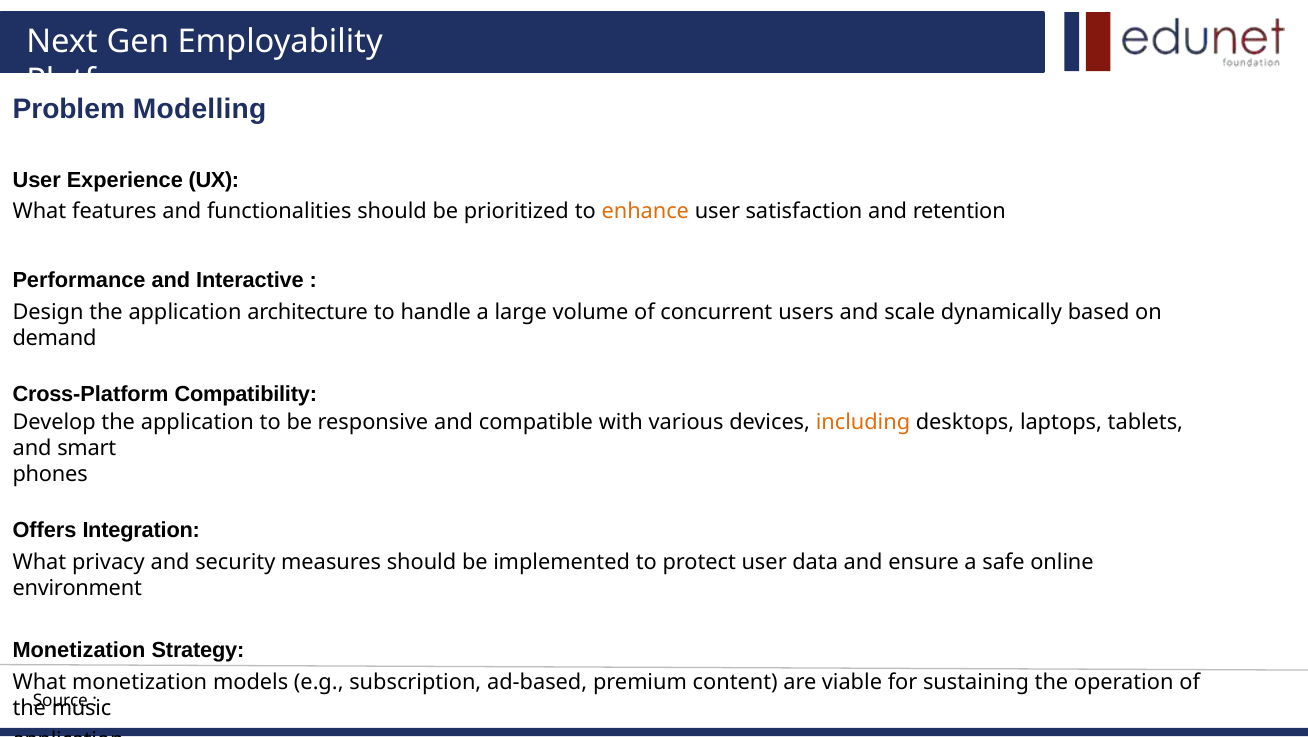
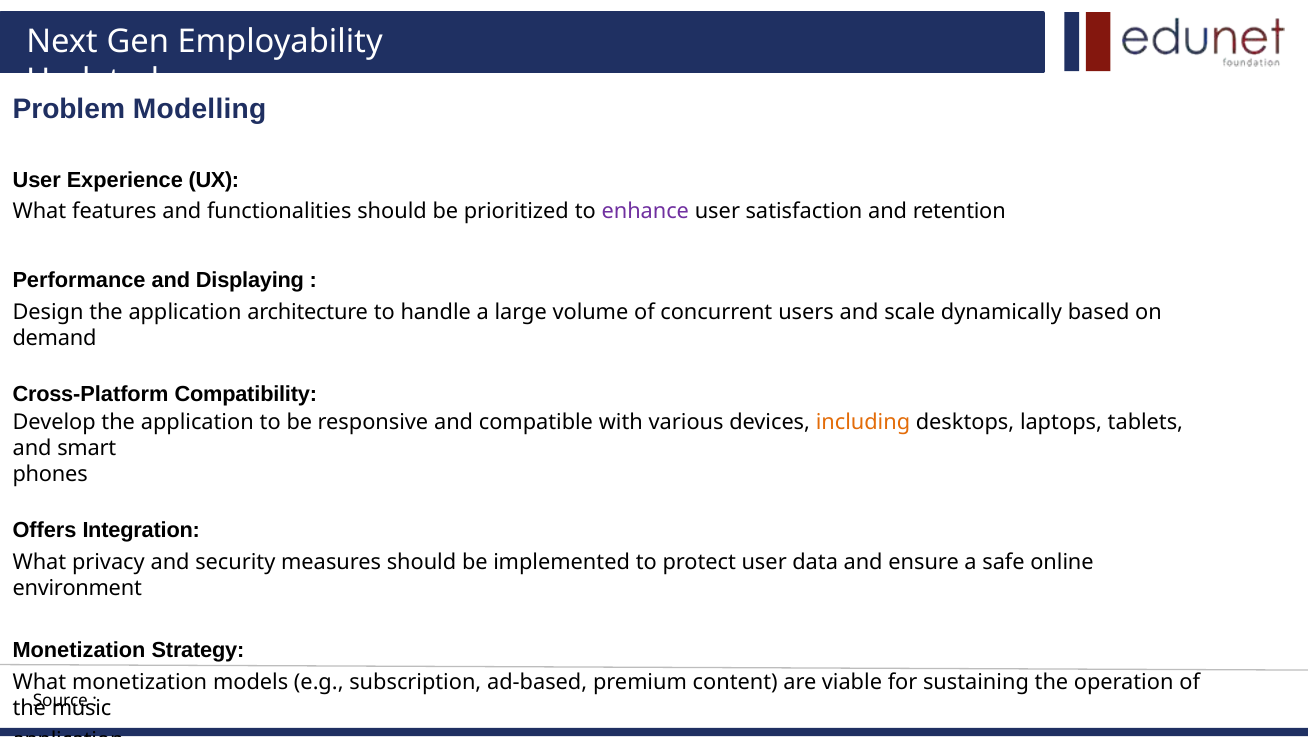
Platform: Platform -> Updated (93, 81)
enhance colour: orange -> purple (645, 212)
Interactive: Interactive -> Displaying (250, 280)
